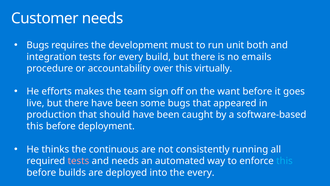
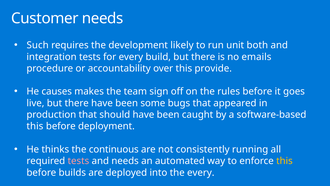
Bugs: Bugs -> Such (38, 45)
must: must -> likely (182, 45)
virtually: virtually -> provide (213, 68)
efforts: efforts -> causes (57, 91)
want: want -> rules (229, 91)
this colour: light blue -> yellow (284, 161)
